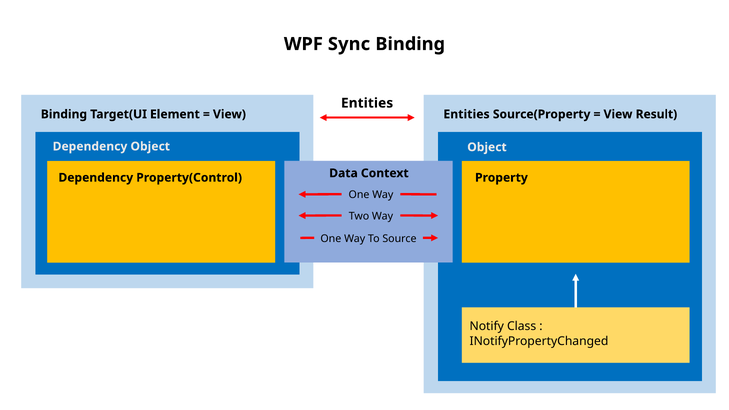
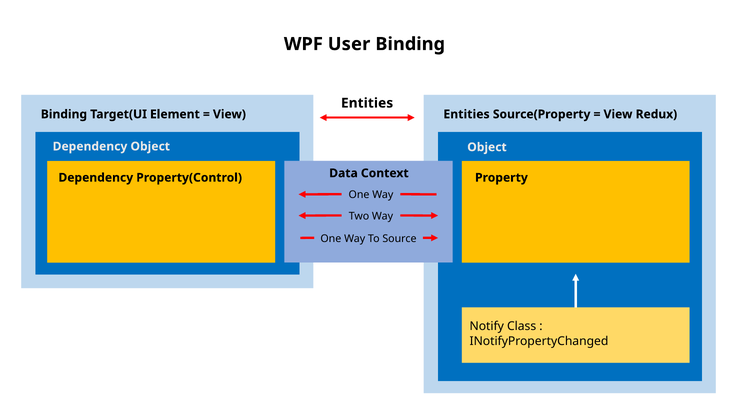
Sync: Sync -> User (349, 44)
Result: Result -> Redux (656, 114)
